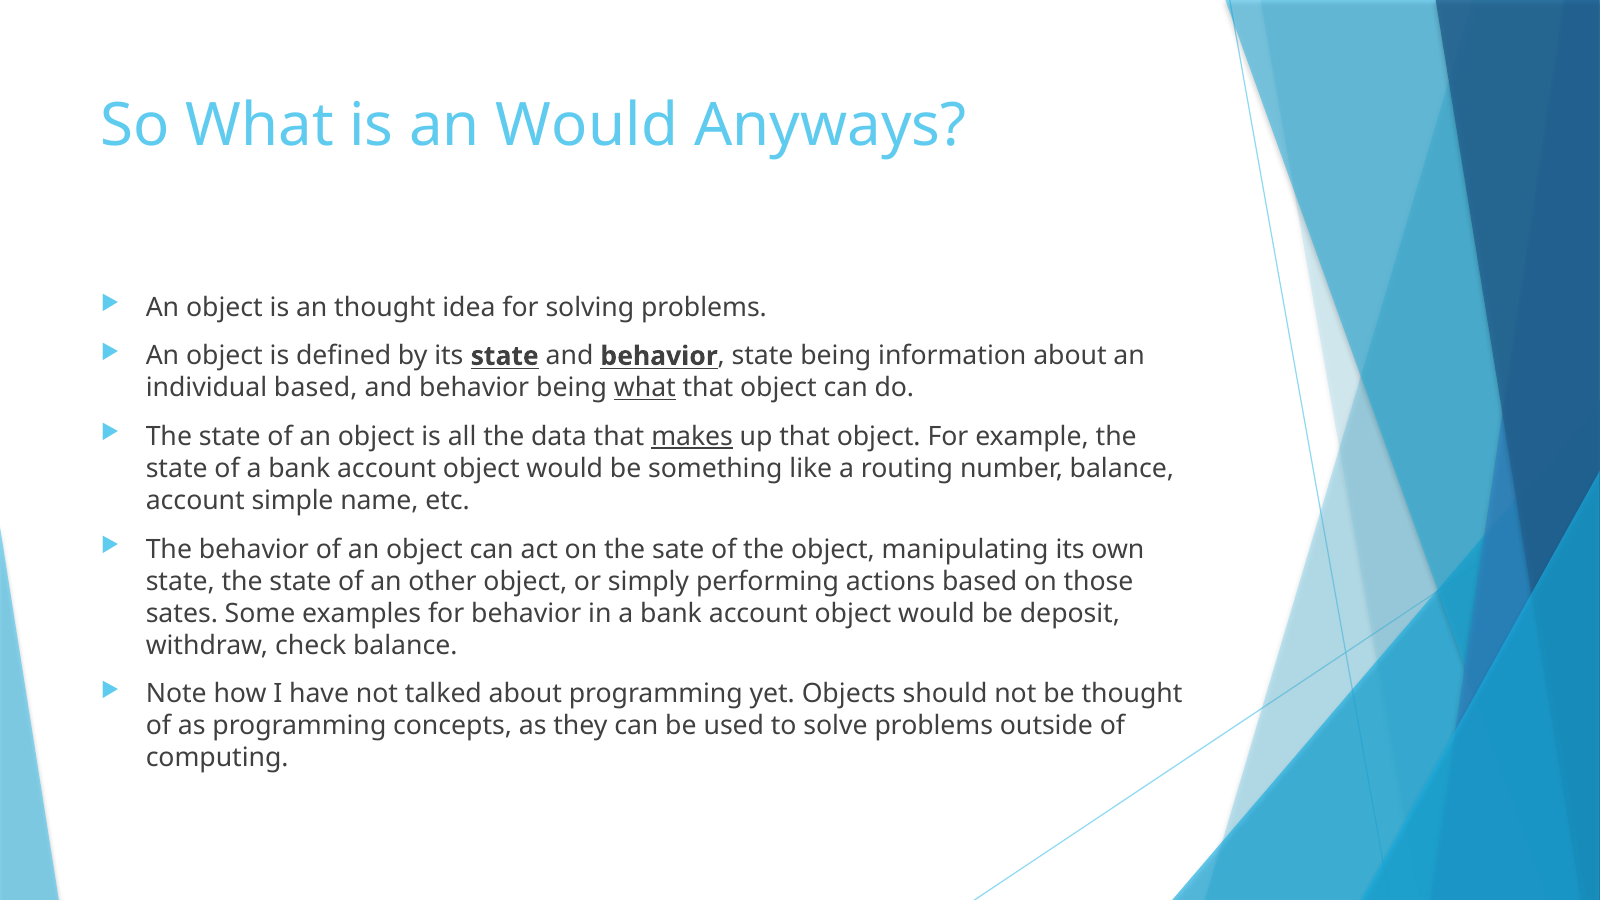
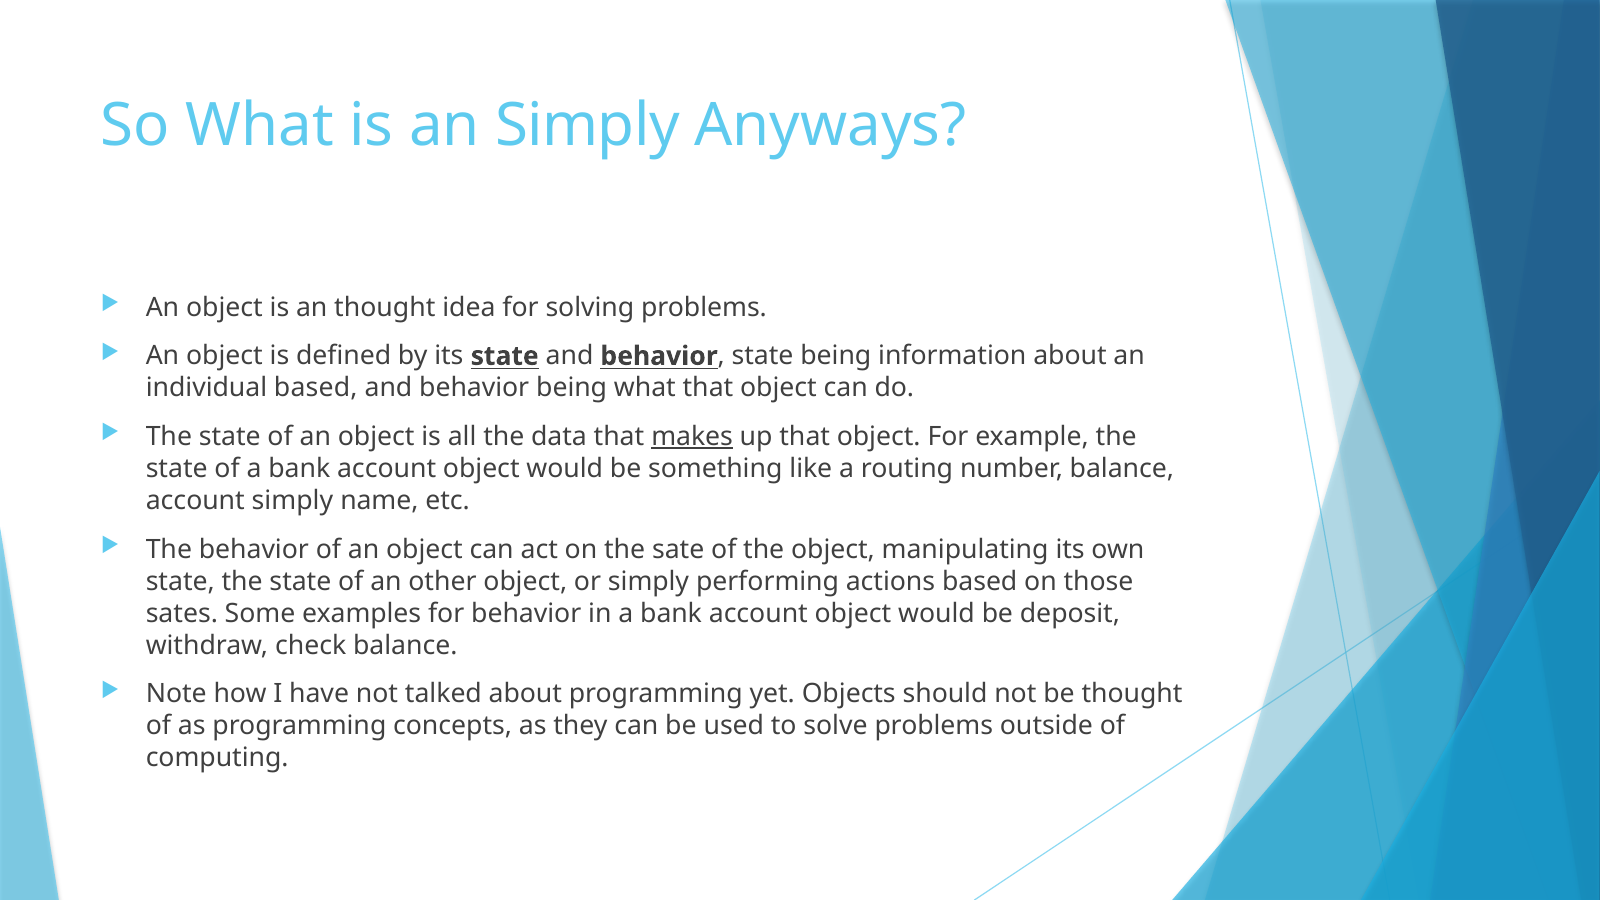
an Would: Would -> Simply (587, 126)
what underline: present -> none (645, 388)
account simple: simple -> simply (292, 501)
